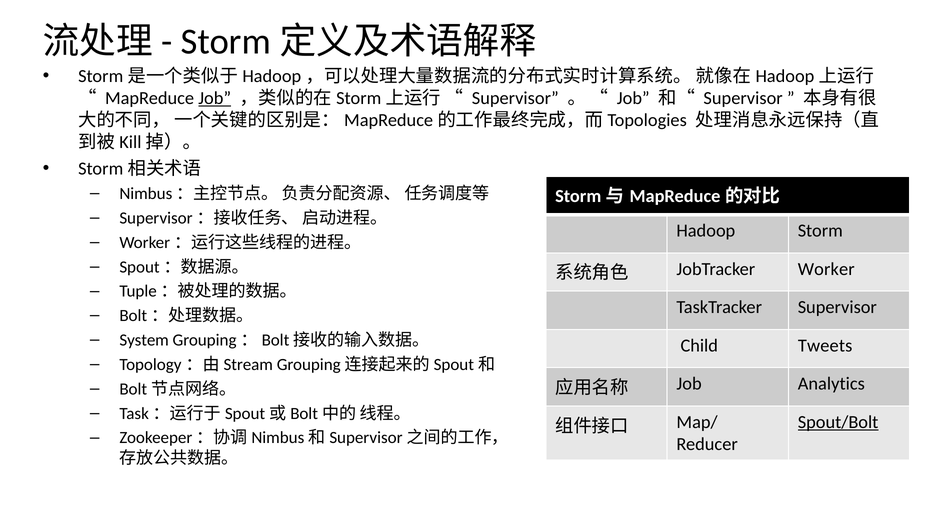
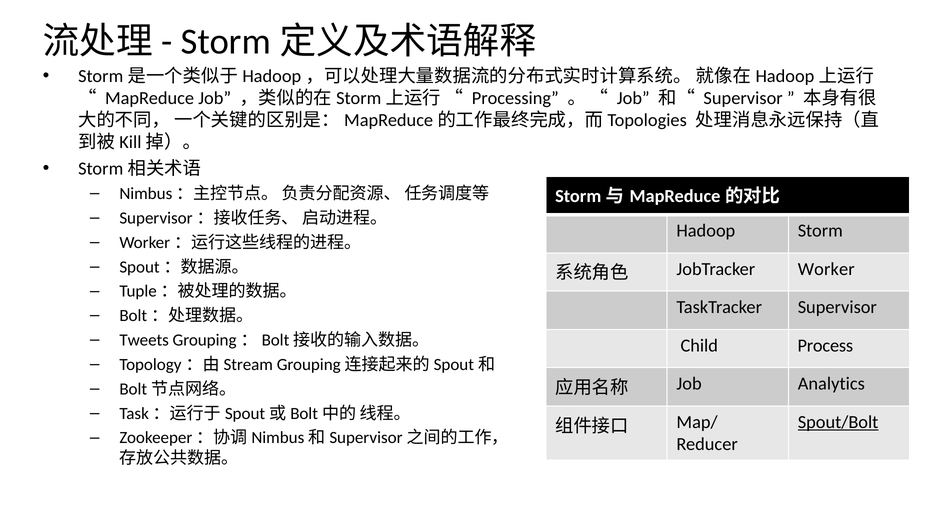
Job underline: present -> none (215, 98)
Supervisor: Supervisor -> Processing (515, 98)
System: System -> Tweets (144, 340)
Tweets: Tweets -> Process (825, 345)
